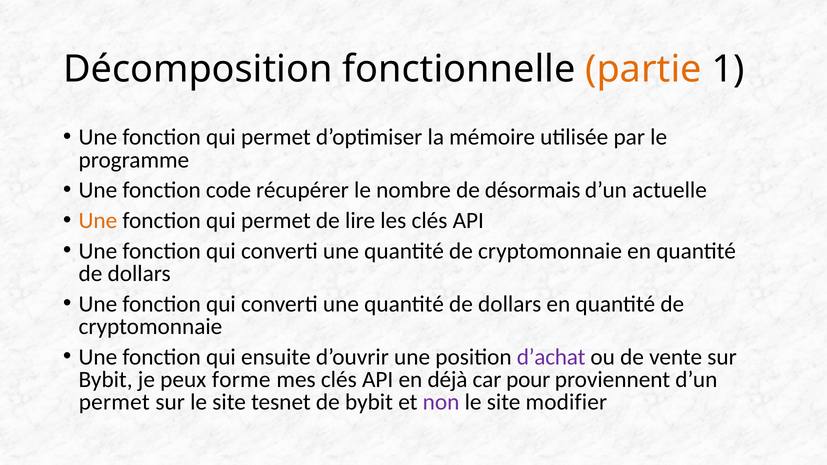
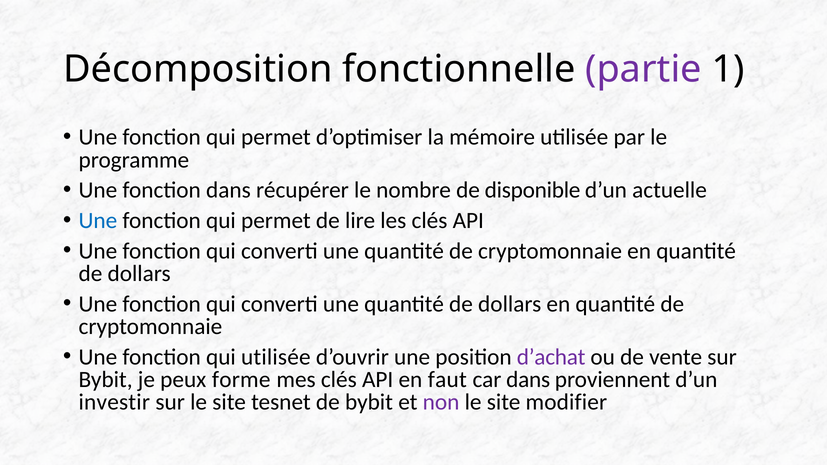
partie colour: orange -> purple (644, 69)
fonction code: code -> dans (228, 190)
désormais: désormais -> disponible (533, 190)
Une colour: orange -> blue (98, 221)
qui ensuite: ensuite -> utilisée (276, 357)
déjà: déjà -> faut (447, 380)
car pour: pour -> dans (528, 380)
permet: permet -> investir (114, 402)
